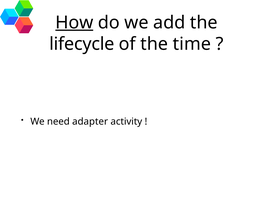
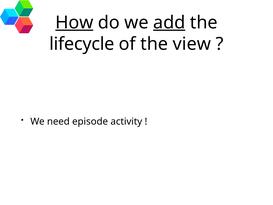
add underline: none -> present (169, 22)
time: time -> view (192, 44)
adapter: adapter -> episode (90, 121)
